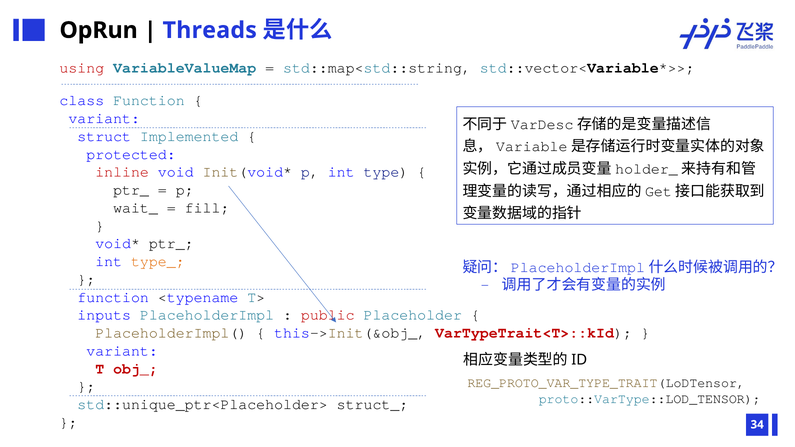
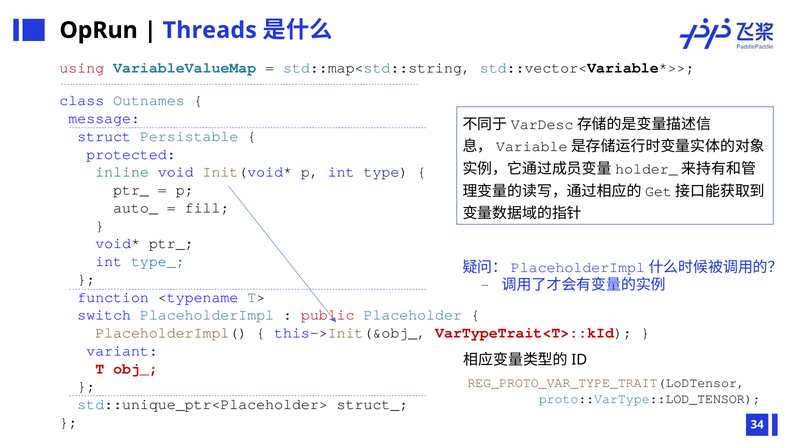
class Function: Function -> Outnames (149, 101)
variant: variant -> message (104, 118)
Implemented: Implemented -> Persistable (189, 136)
inline colour: red -> green (122, 172)
wait_: wait_ -> auto_ (136, 208)
type_ colour: orange -> blue (158, 262)
inputs: inputs -> switch (104, 315)
